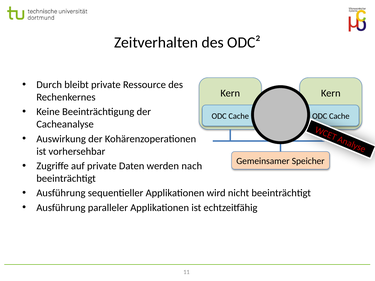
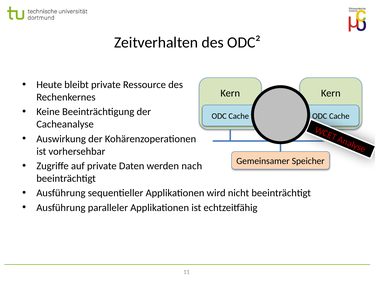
Durch: Durch -> Heute (49, 85)
